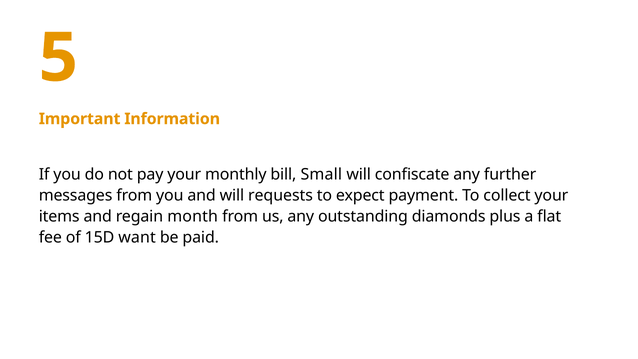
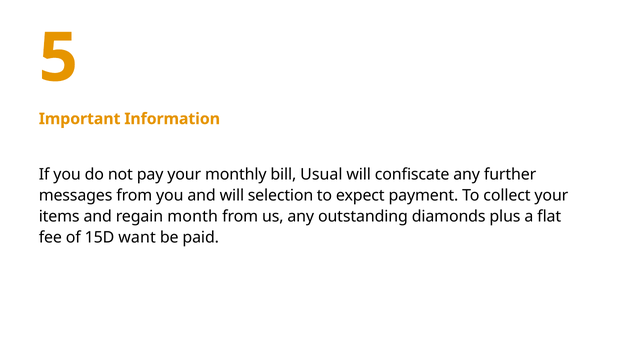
Small: Small -> Usual (321, 174)
requests: requests -> selection (281, 195)
